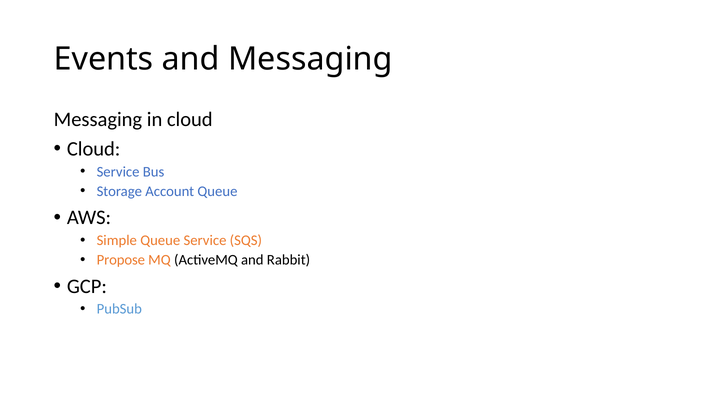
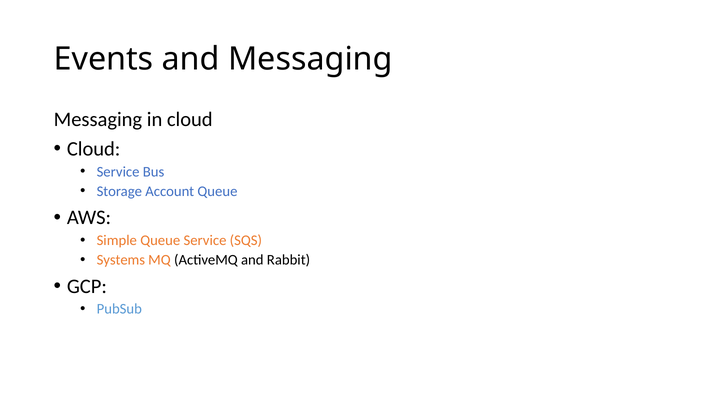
Propose: Propose -> Systems (121, 260)
